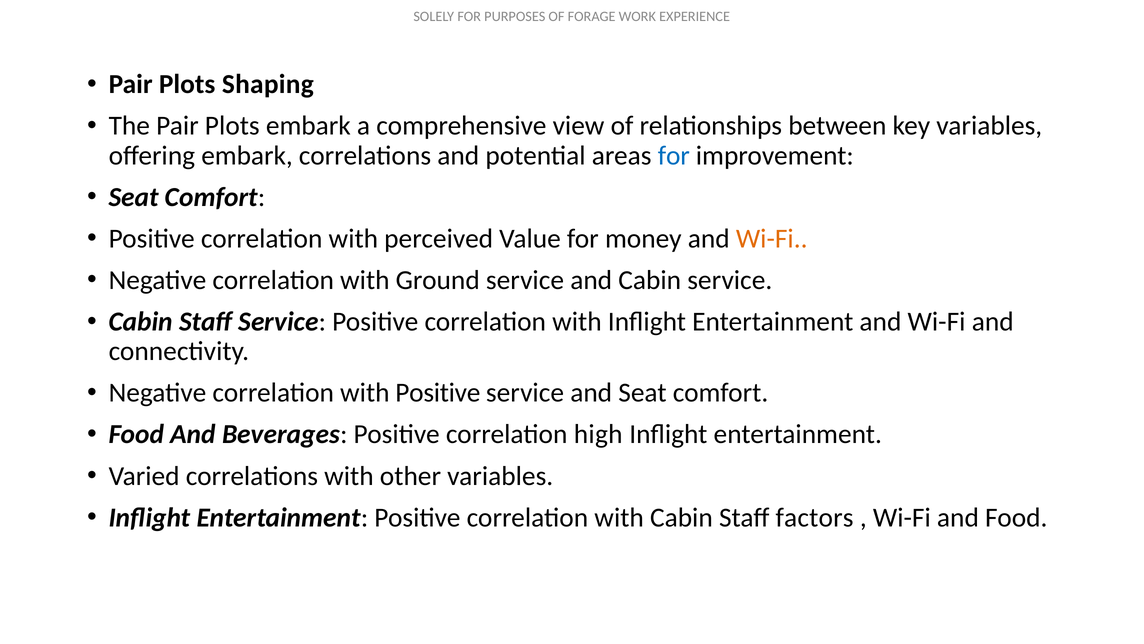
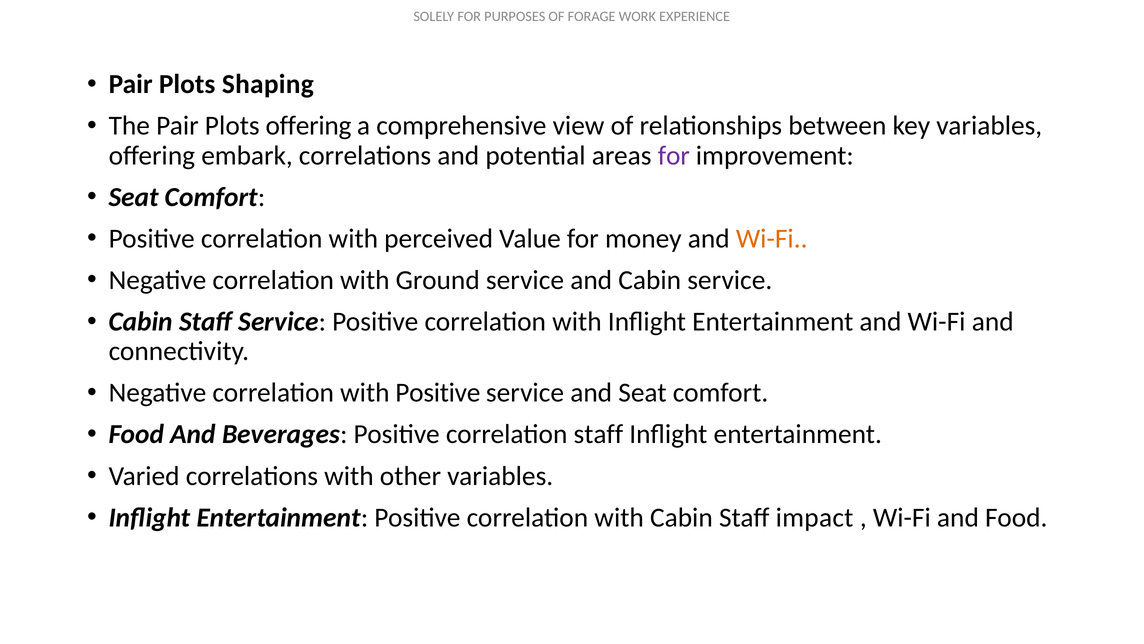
Plots embark: embark -> offering (308, 126)
for colour: blue -> purple (674, 155)
correlation high: high -> staff (598, 434)
factors: factors -> impact (815, 517)
